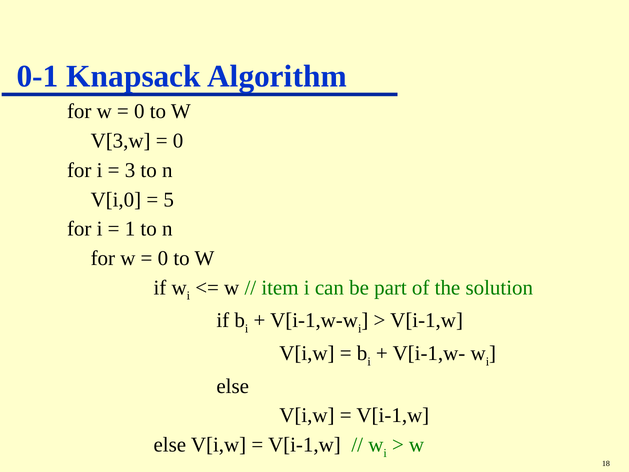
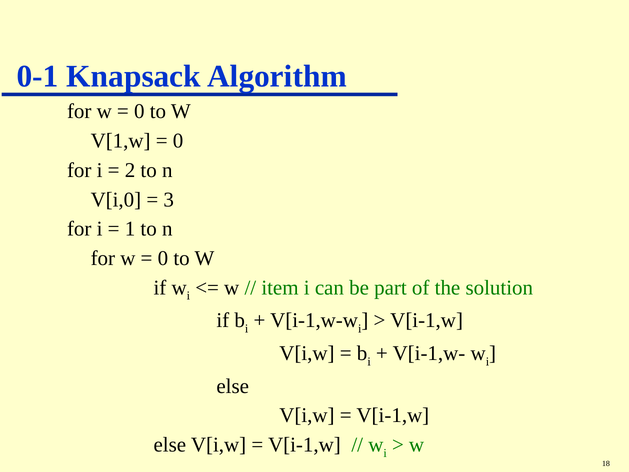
V[3,w: V[3,w -> V[1,w (121, 141)
3: 3 -> 2 (130, 170)
5: 5 -> 3 (169, 199)
